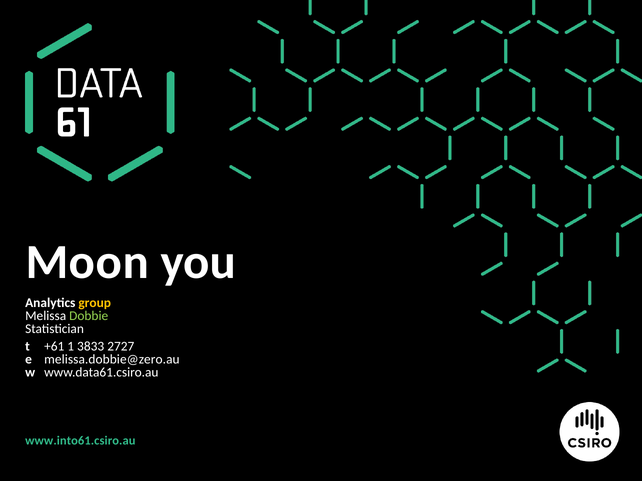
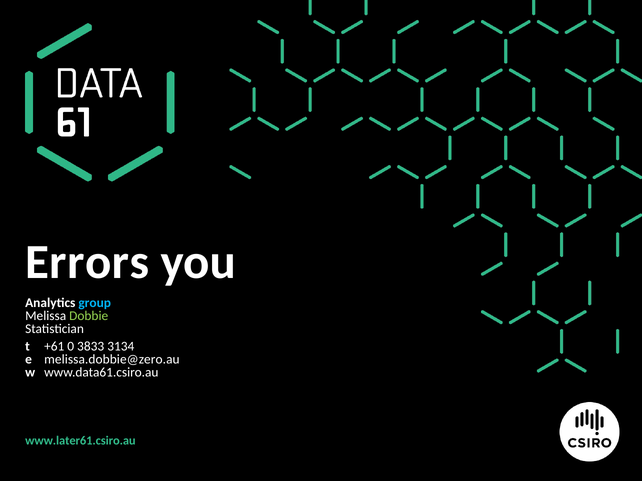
Moon: Moon -> Errors (87, 262)
group colour: yellow -> light blue (95, 303)
1: 1 -> 0 (71, 347)
2727: 2727 -> 3134 (121, 347)
www.into61.csiro.au: www.into61.csiro.au -> www.later61.csiro.au (80, 441)
